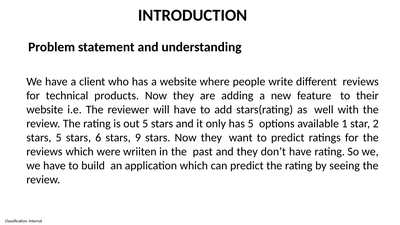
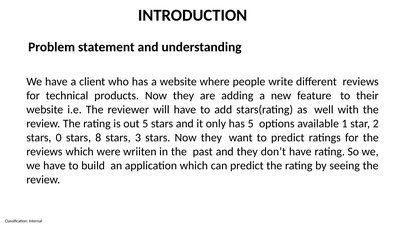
stars 5: 5 -> 0 (59, 138)
6: 6 -> 8 (98, 138)
9: 9 -> 3 (138, 138)
